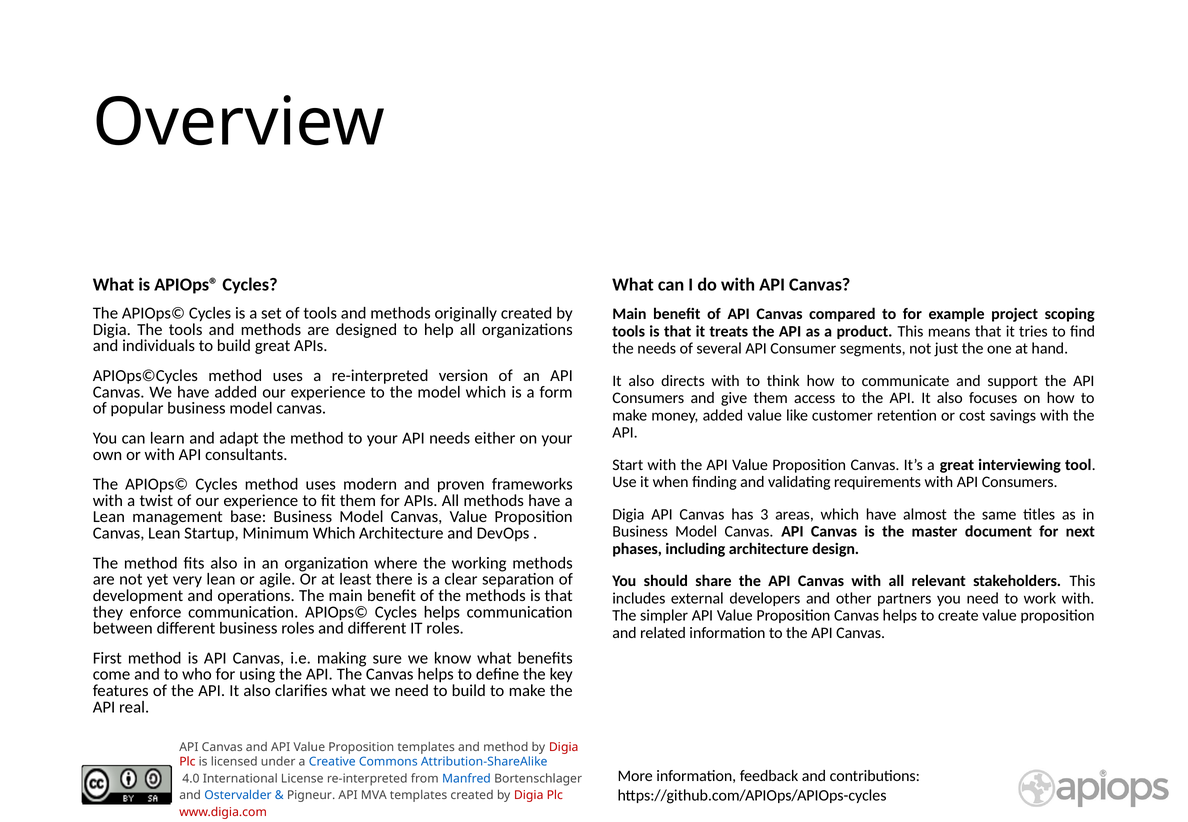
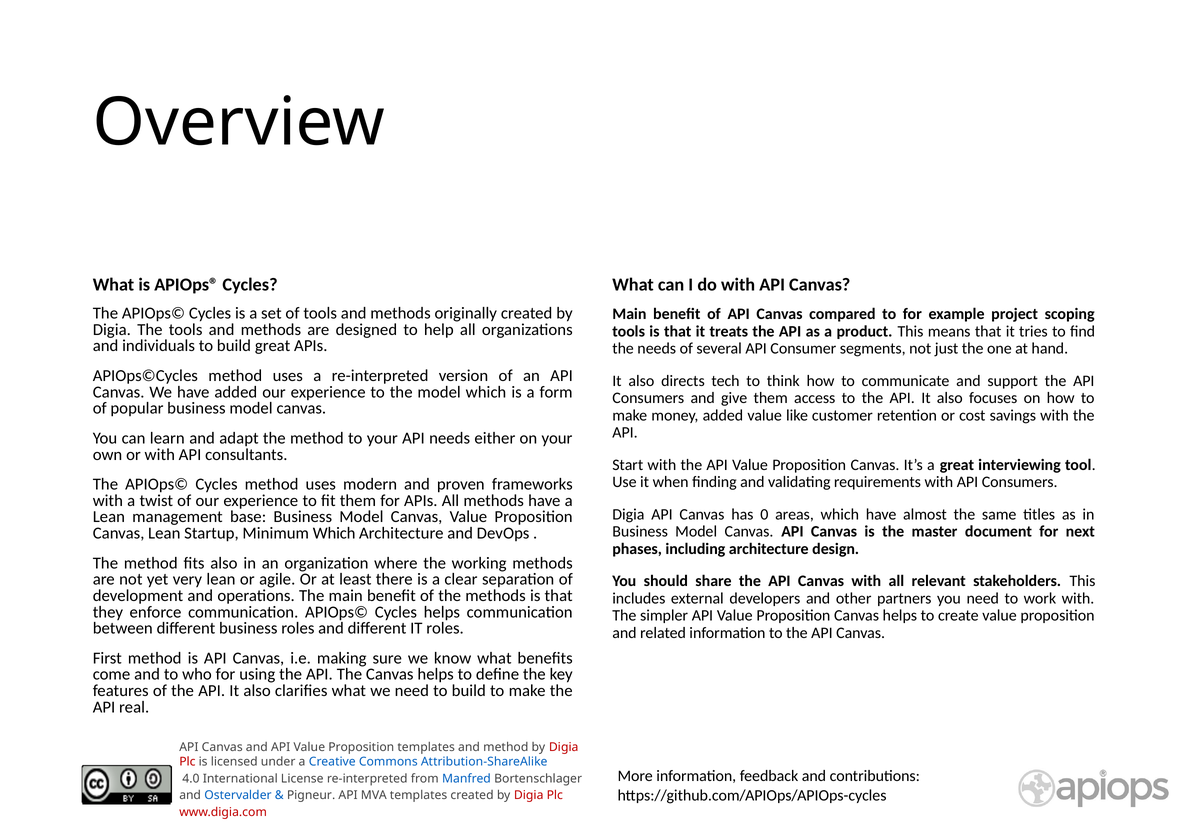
directs with: with -> tech (726, 381)
3: 3 -> 0 (764, 515)
